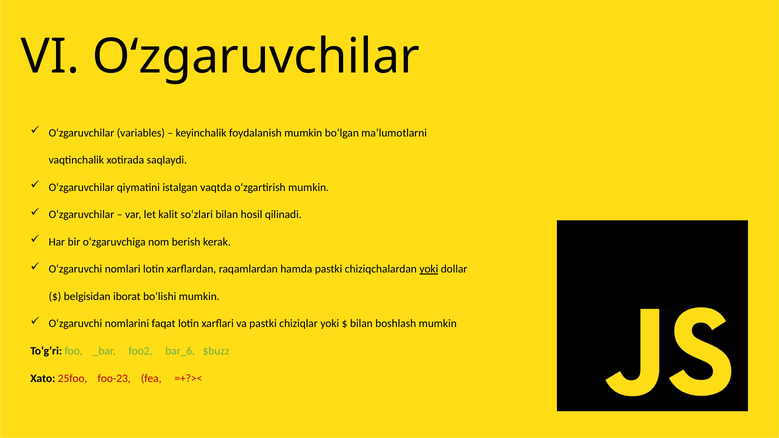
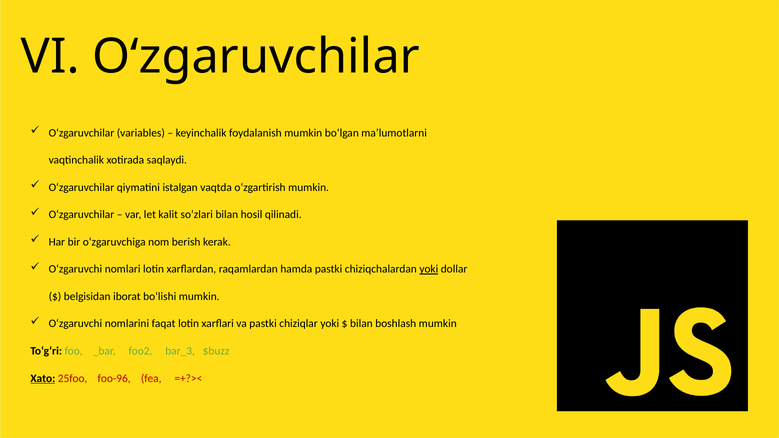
bar_6: bar_6 -> bar_3 (180, 351)
Xato underline: none -> present (43, 378)
foo-23: foo-23 -> foo-96 (114, 378)
